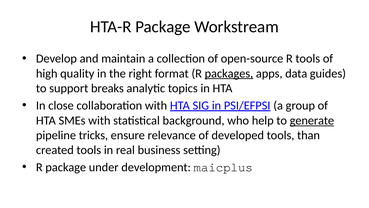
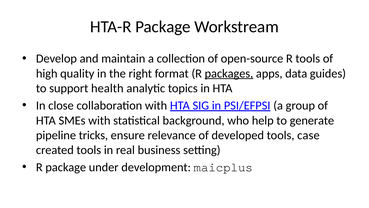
breaks: breaks -> health (107, 88)
generate underline: present -> none (312, 120)
than: than -> case (308, 135)
